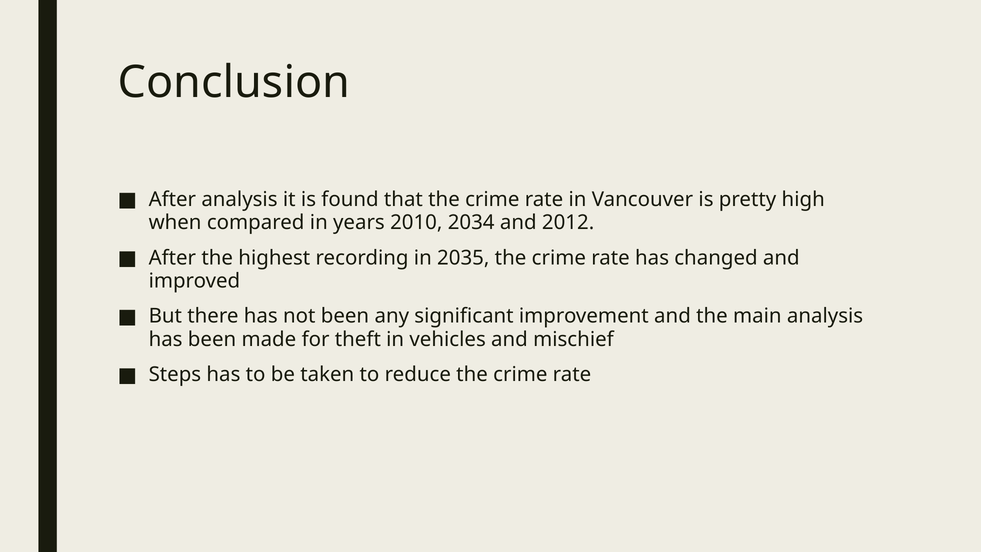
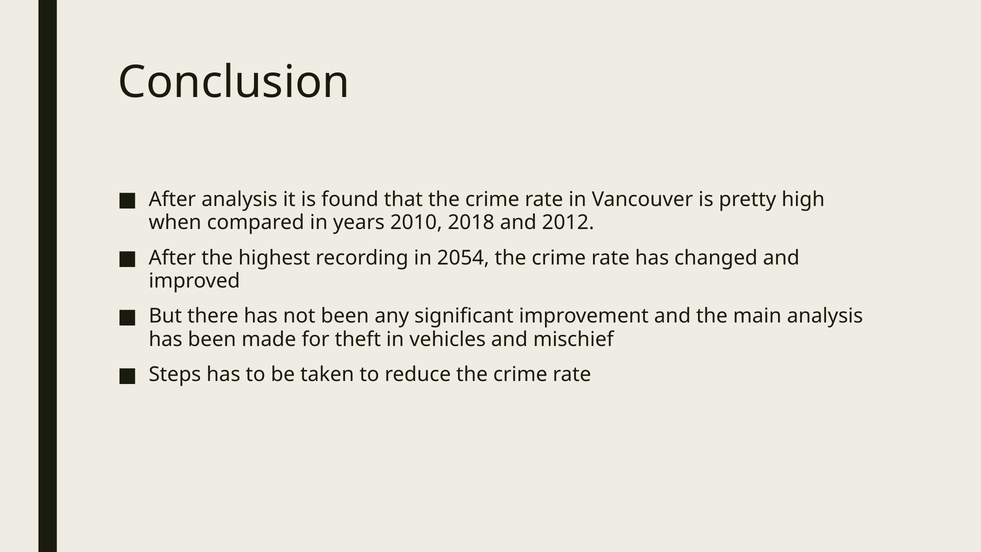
2034: 2034 -> 2018 (471, 222)
2035: 2035 -> 2054 (463, 258)
